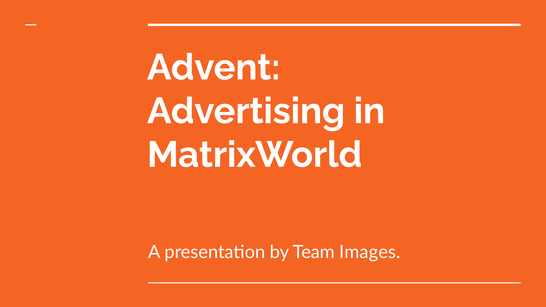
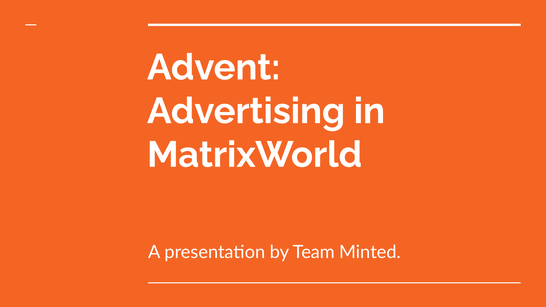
Images: Images -> Minted (370, 252)
